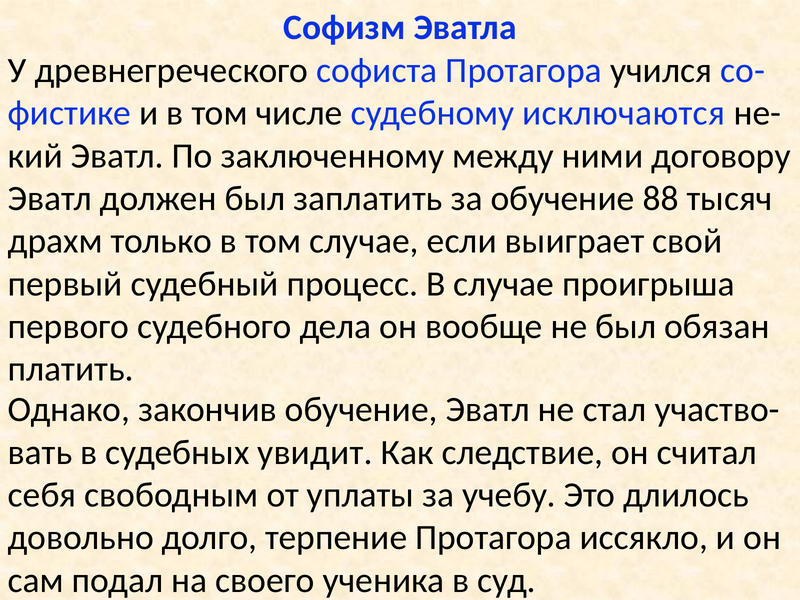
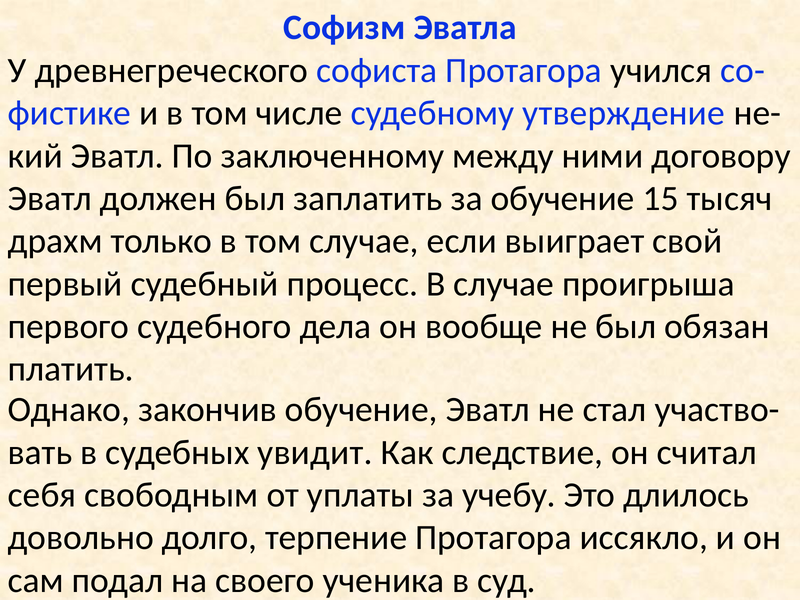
исключаются: исключаются -> утверждение (624, 113)
88: 88 -> 15 (661, 198)
